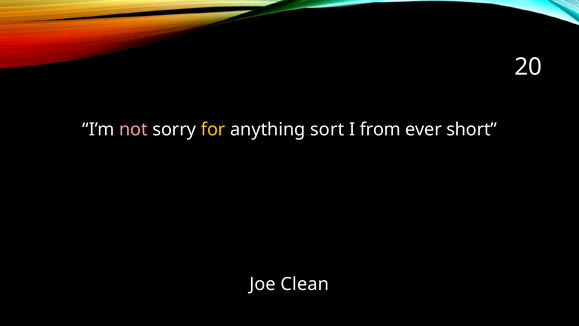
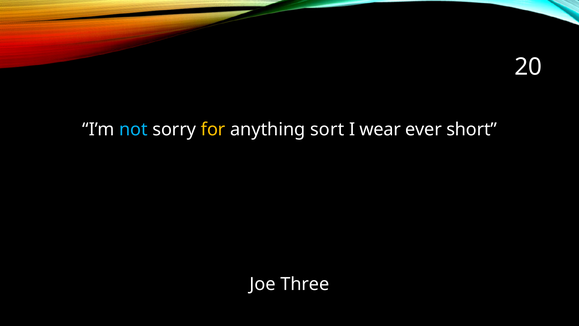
not colour: pink -> light blue (133, 129)
from: from -> wear (380, 129)
Clean: Clean -> Three (305, 284)
